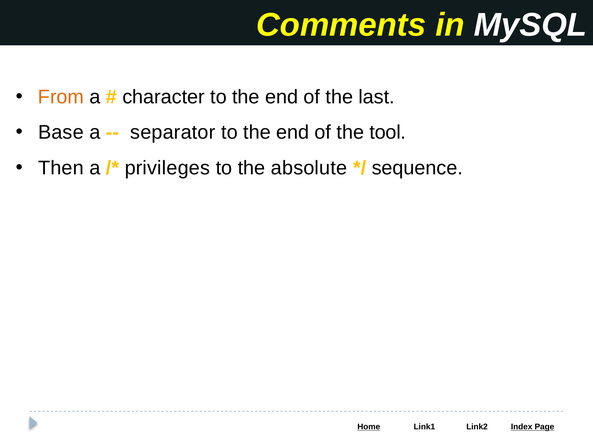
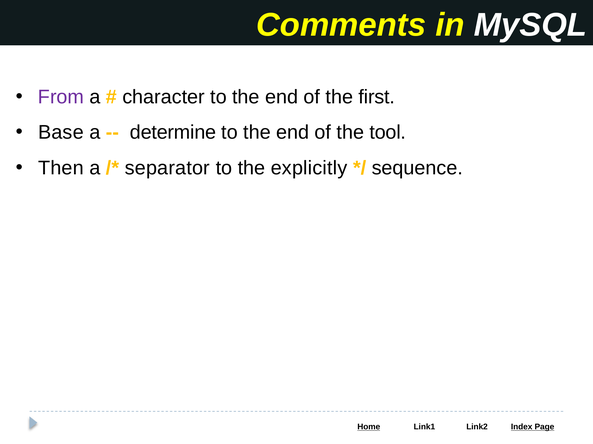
From colour: orange -> purple (61, 97)
last: last -> first (377, 97)
separator: separator -> determine (173, 133)
privileges: privileges -> separator (167, 168)
absolute: absolute -> explicitly (309, 168)
